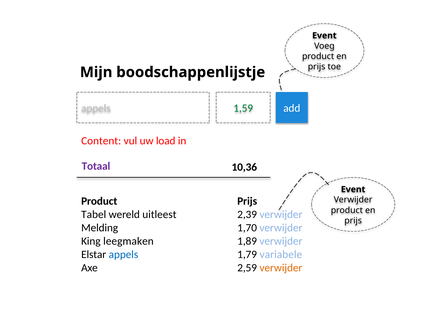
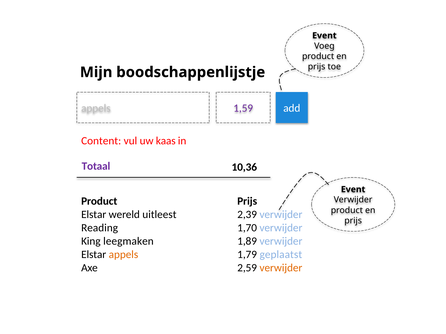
1,59 colour: green -> purple (243, 108)
load: load -> kaas (166, 141)
Tabel: Tabel -> Elstar (94, 215)
Melding: Melding -> Reading (100, 228)
appels colour: blue -> orange (123, 255)
variabele: variabele -> geplaatst (281, 255)
